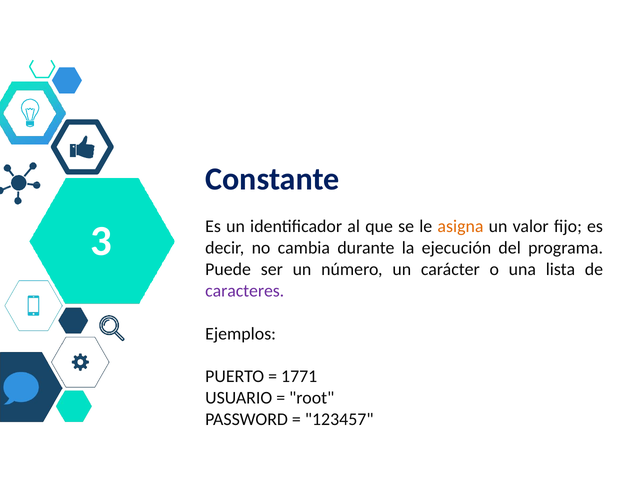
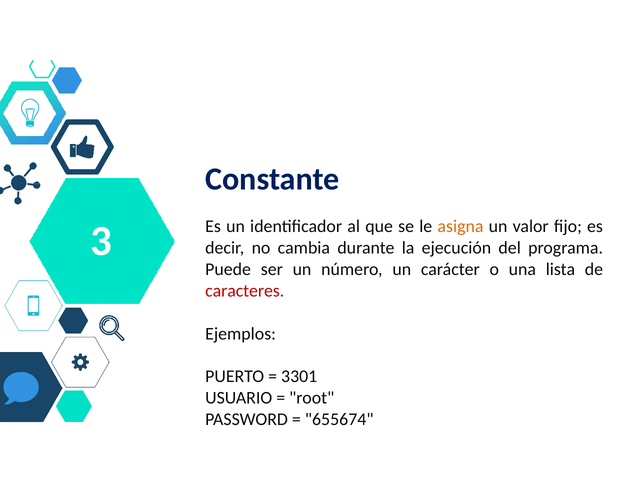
caracteres colour: purple -> red (245, 290)
1771: 1771 -> 3301 (299, 376)
123457: 123457 -> 655674 (339, 419)
